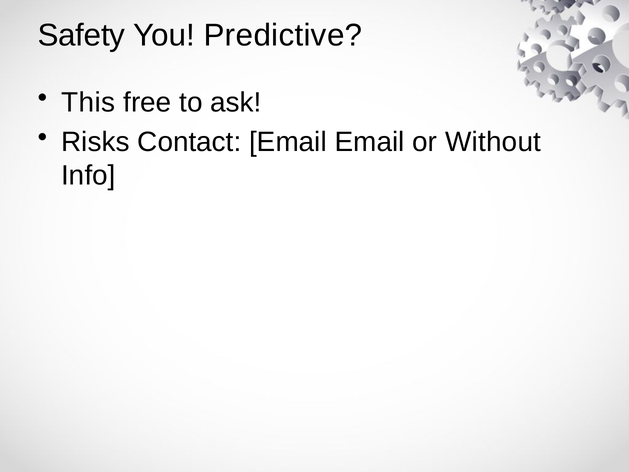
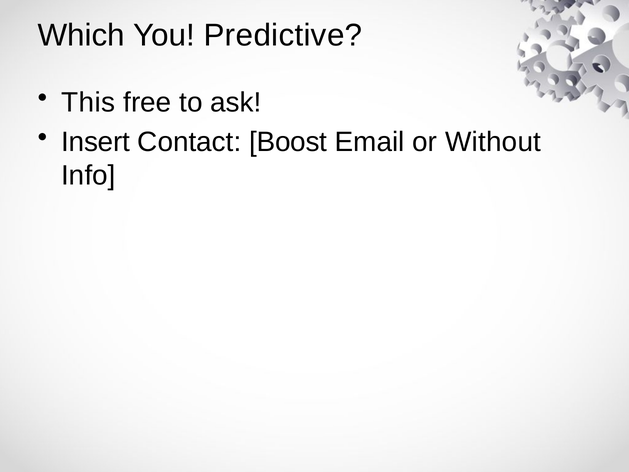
Safety: Safety -> Which (81, 35)
Risks: Risks -> Insert (96, 142)
Contact Email: Email -> Boost (288, 142)
